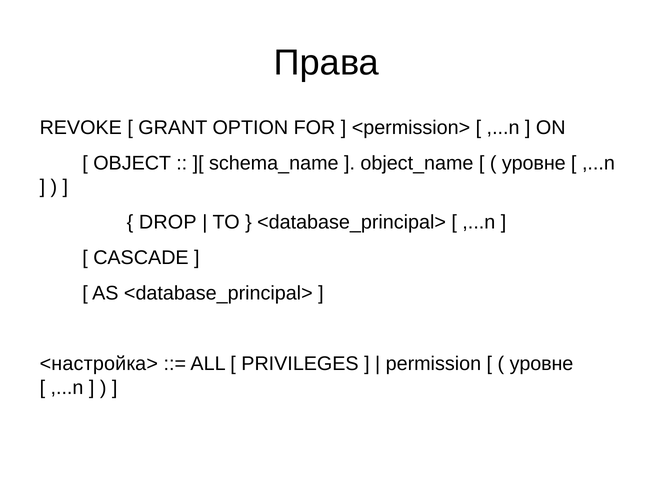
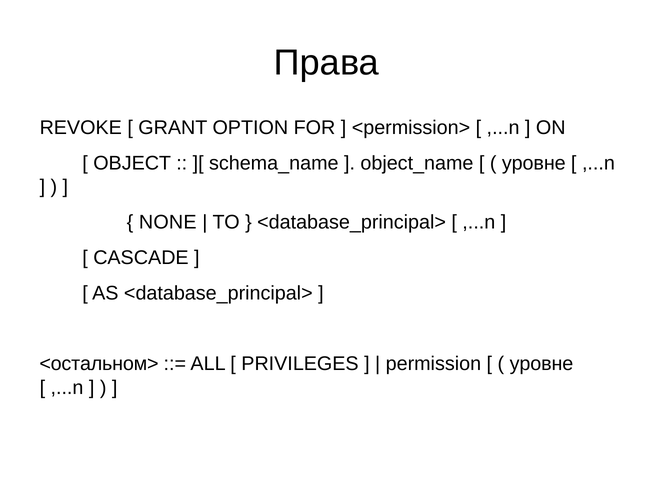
DROP: DROP -> NONE (168, 222)
<настройка>: <настройка> -> <остальном> (99, 364)
